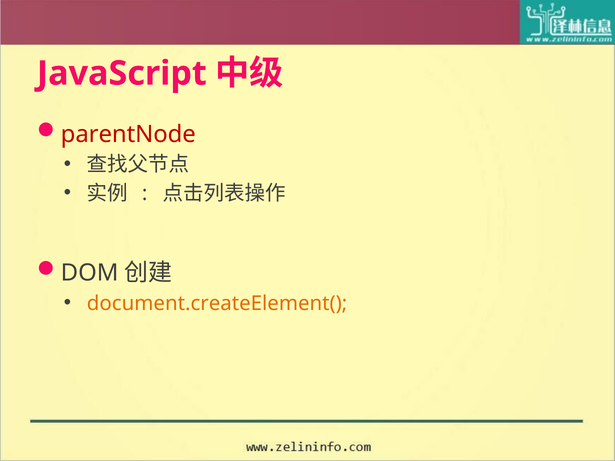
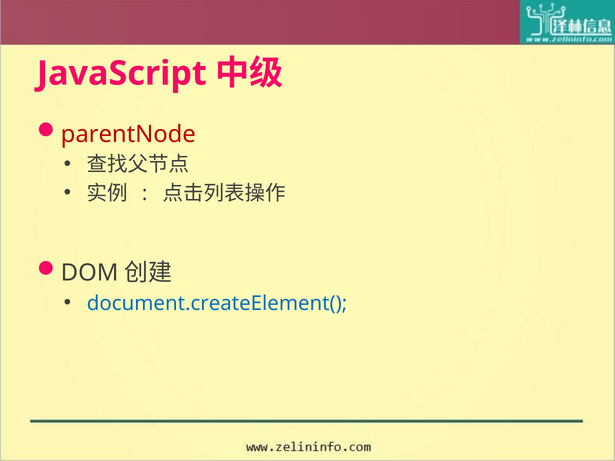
document.createElement( colour: orange -> blue (217, 303)
